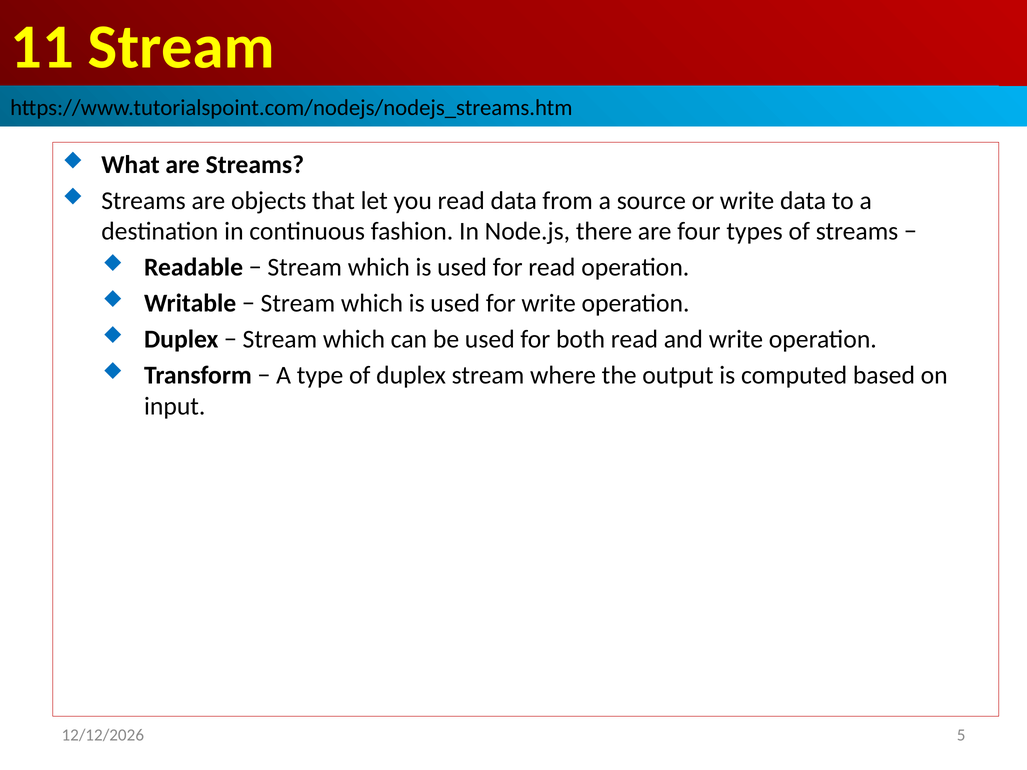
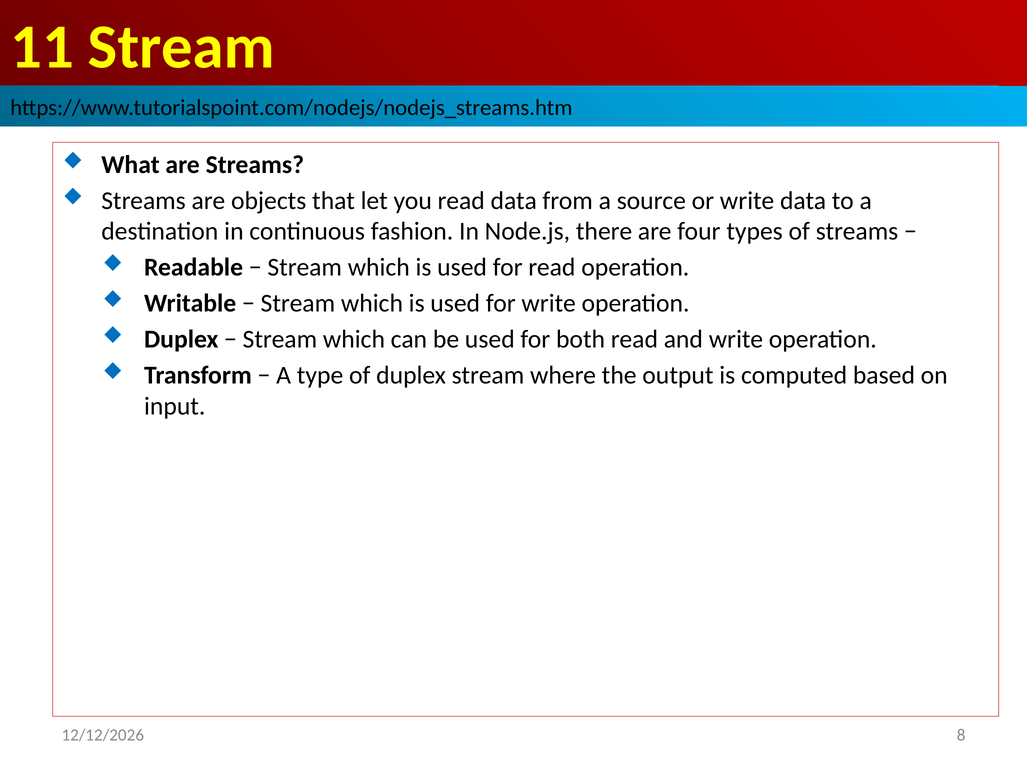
5: 5 -> 8 (961, 735)
